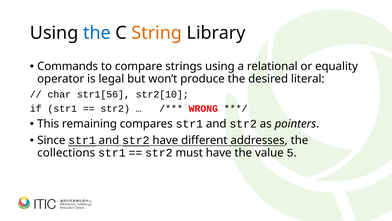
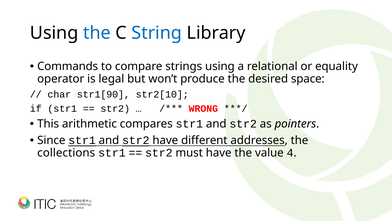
String colour: orange -> blue (157, 33)
literal: literal -> space (308, 79)
str1[56: str1[56 -> str1[90 (103, 94)
remaining: remaining -> arithmetic (89, 124)
5: 5 -> 4 (290, 152)
